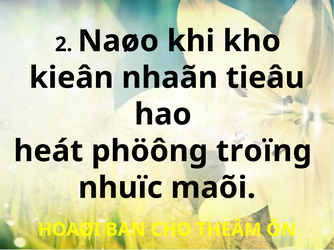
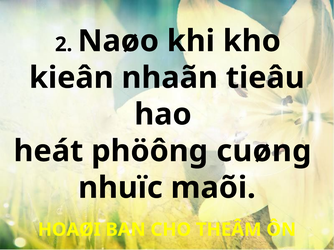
troïng: troïng -> cuøng (264, 151)
